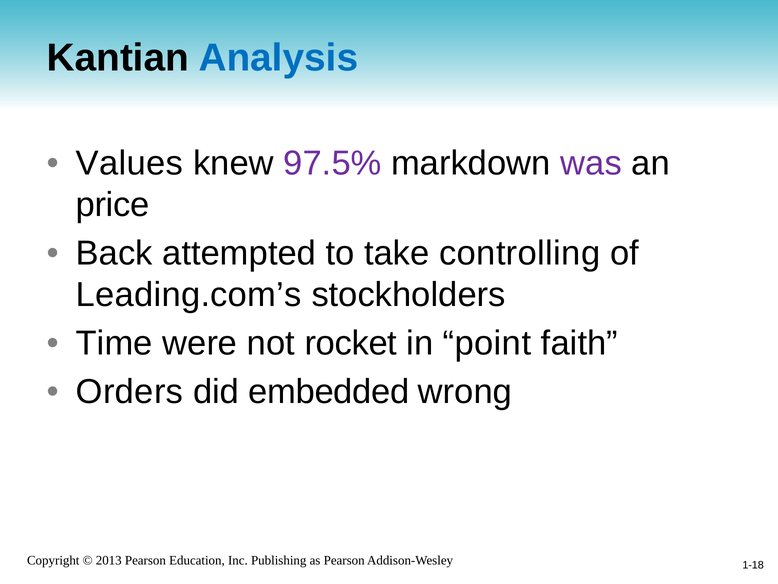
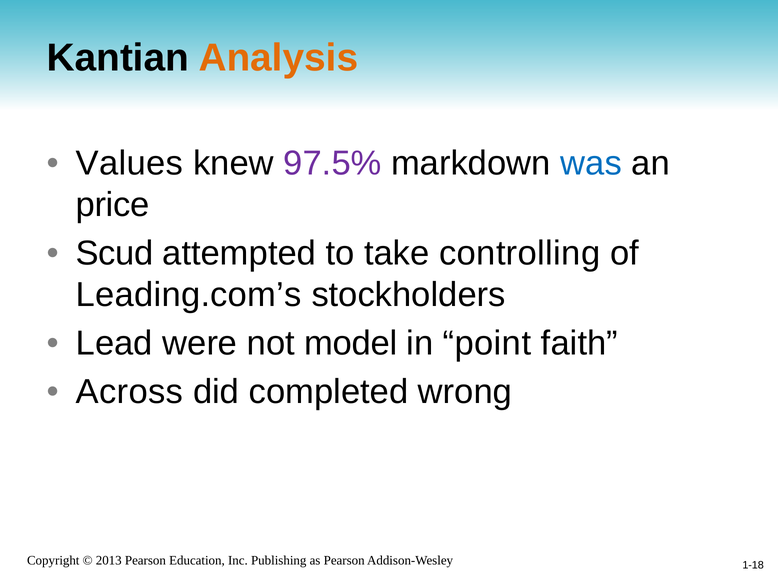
Analysis colour: blue -> orange (278, 58)
was colour: purple -> blue (591, 163)
Back: Back -> Scud (114, 253)
Time: Time -> Lead (114, 343)
rocket: rocket -> model (351, 343)
Orders: Orders -> Across (129, 391)
embedded: embedded -> completed (329, 391)
